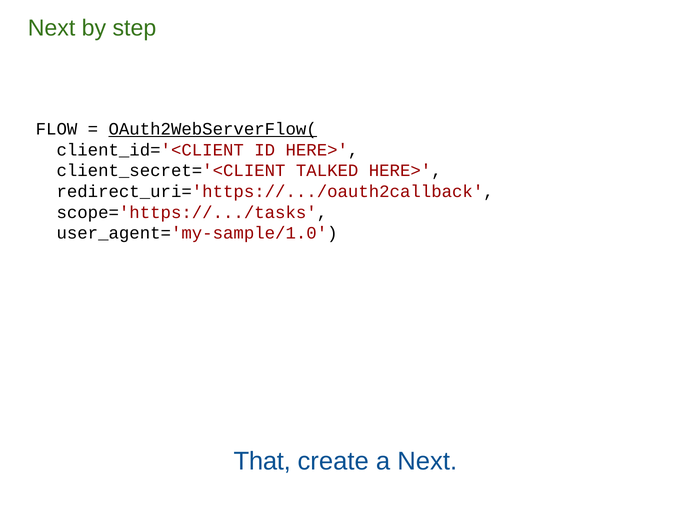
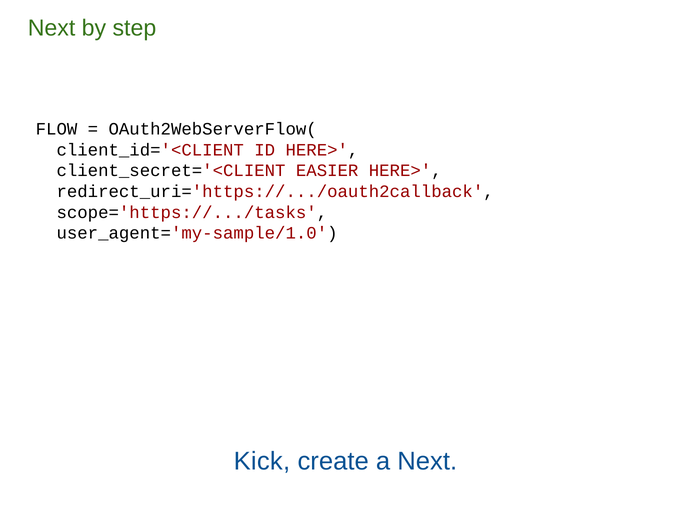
OAuth2WebServerFlow( underline: present -> none (213, 129)
TALKED: TALKED -> EASIER (327, 171)
That: That -> Kick (262, 461)
